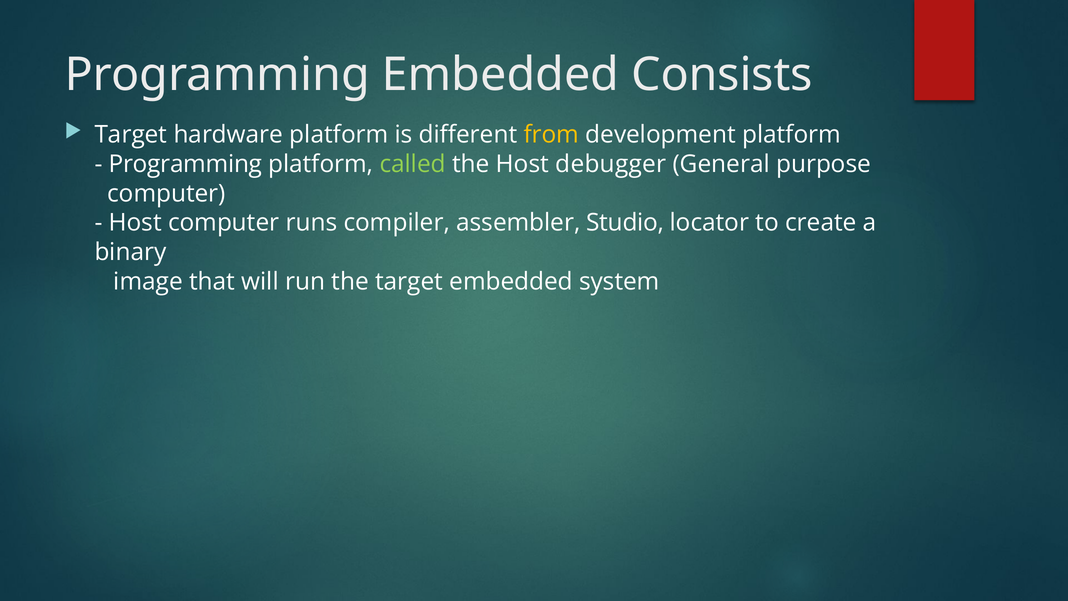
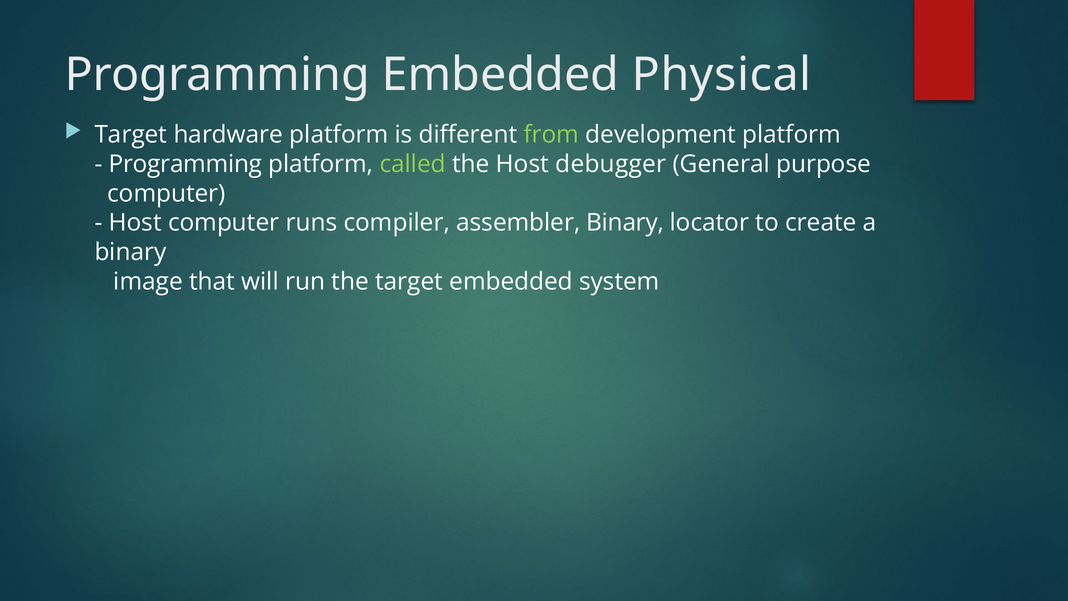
Consists: Consists -> Physical (722, 75)
from colour: yellow -> light green (551, 135)
assembler Studio: Studio -> Binary (625, 223)
